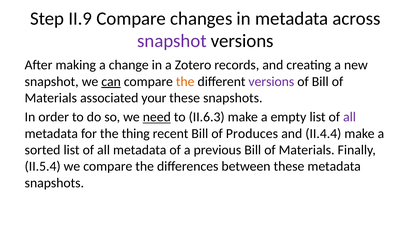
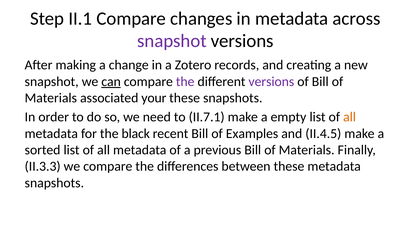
II.9: II.9 -> II.1 (80, 19)
the colour: orange -> purple (185, 82)
need underline: present -> none (157, 117)
II.6.3: II.6.3 -> II.7.1 (207, 117)
all colour: purple -> orange (350, 117)
thing: thing -> black (136, 134)
Produces: Produces -> Examples (252, 134)
II.4.4: II.4.4 -> II.4.5 (323, 134)
II.5.4: II.5.4 -> II.3.3 (43, 167)
